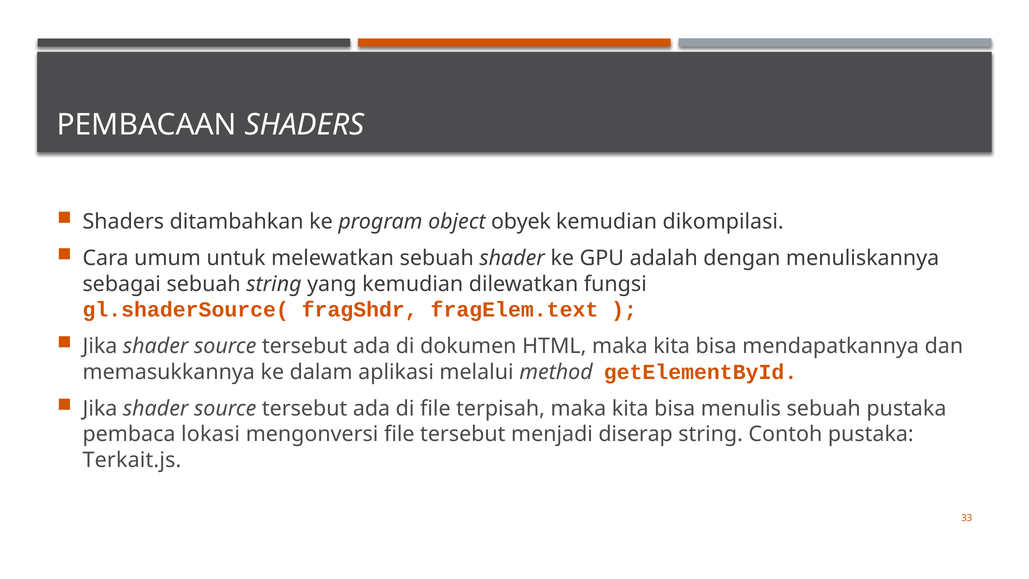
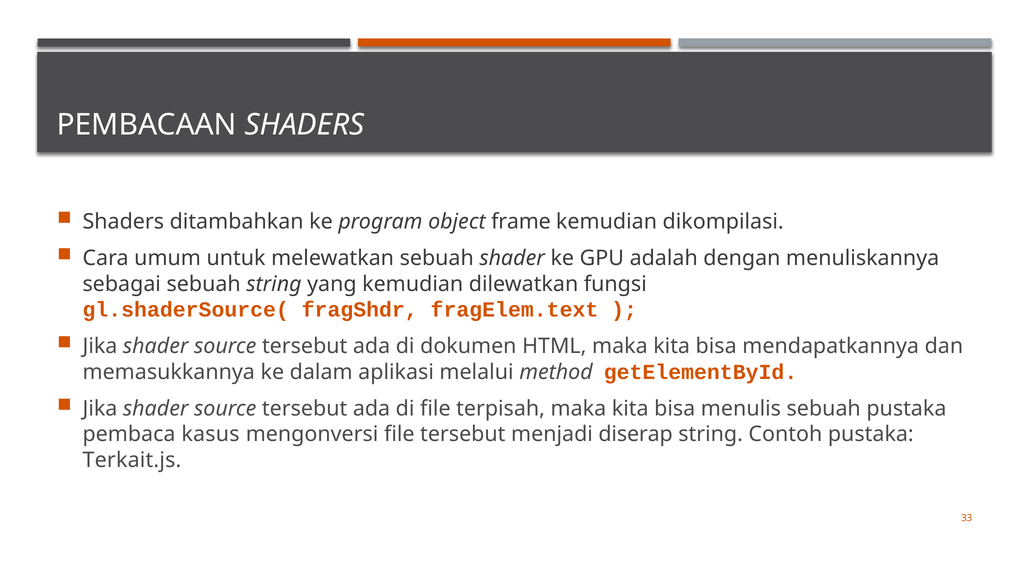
obyek: obyek -> frame (521, 222)
lokasi: lokasi -> kasus (211, 434)
